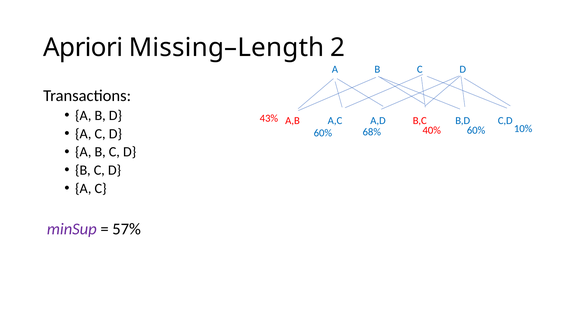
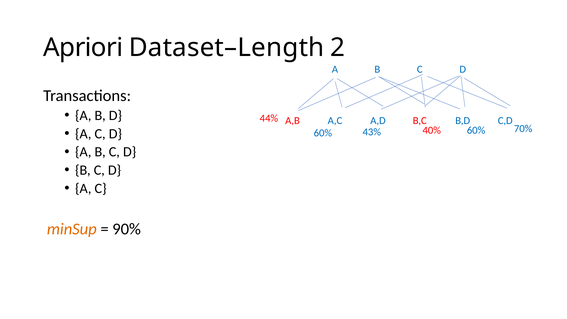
Missing–Length: Missing–Length -> Dataset–Length (227, 48)
43%: 43% -> 44% (269, 118)
68%: 68% -> 43% (372, 132)
10%: 10% -> 70% (523, 129)
minSup colour: purple -> orange (72, 229)
57%: 57% -> 90% (127, 229)
